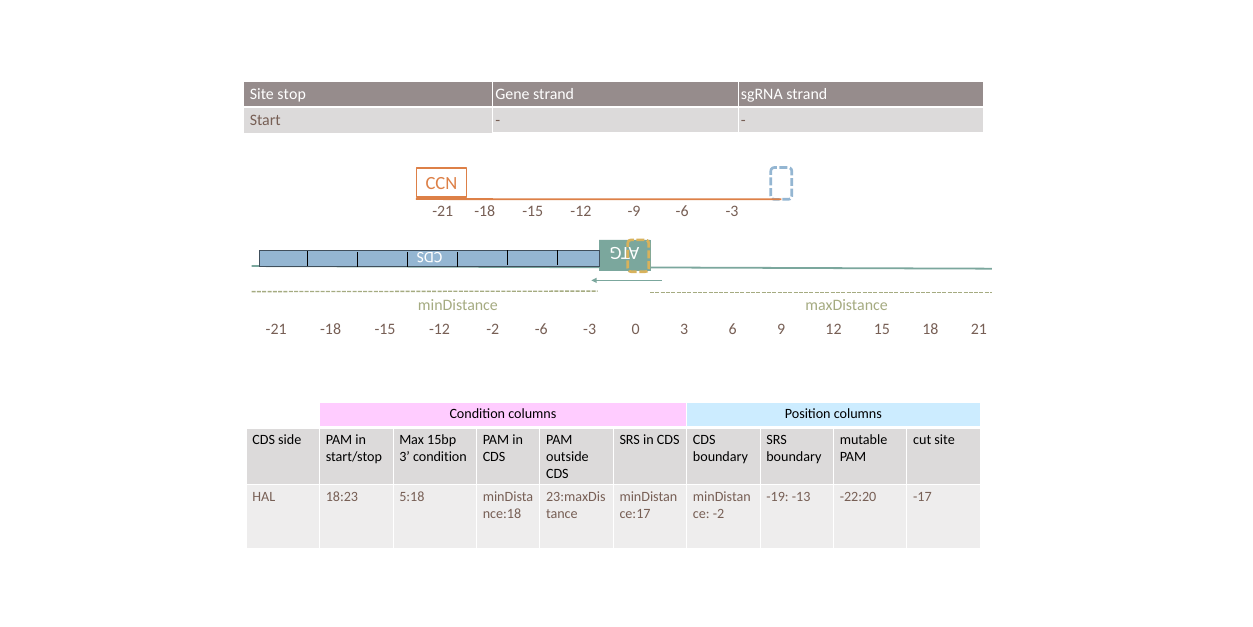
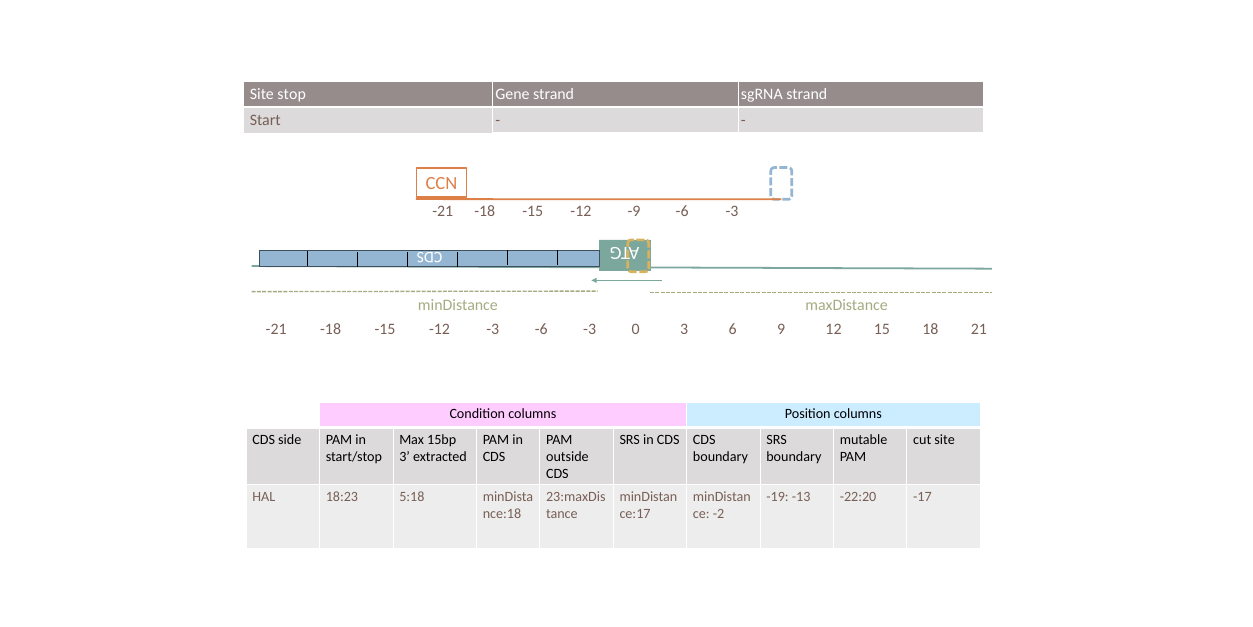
-12 -2: -2 -> -3 (493, 329)
3 condition: condition -> extracted (440, 456)
